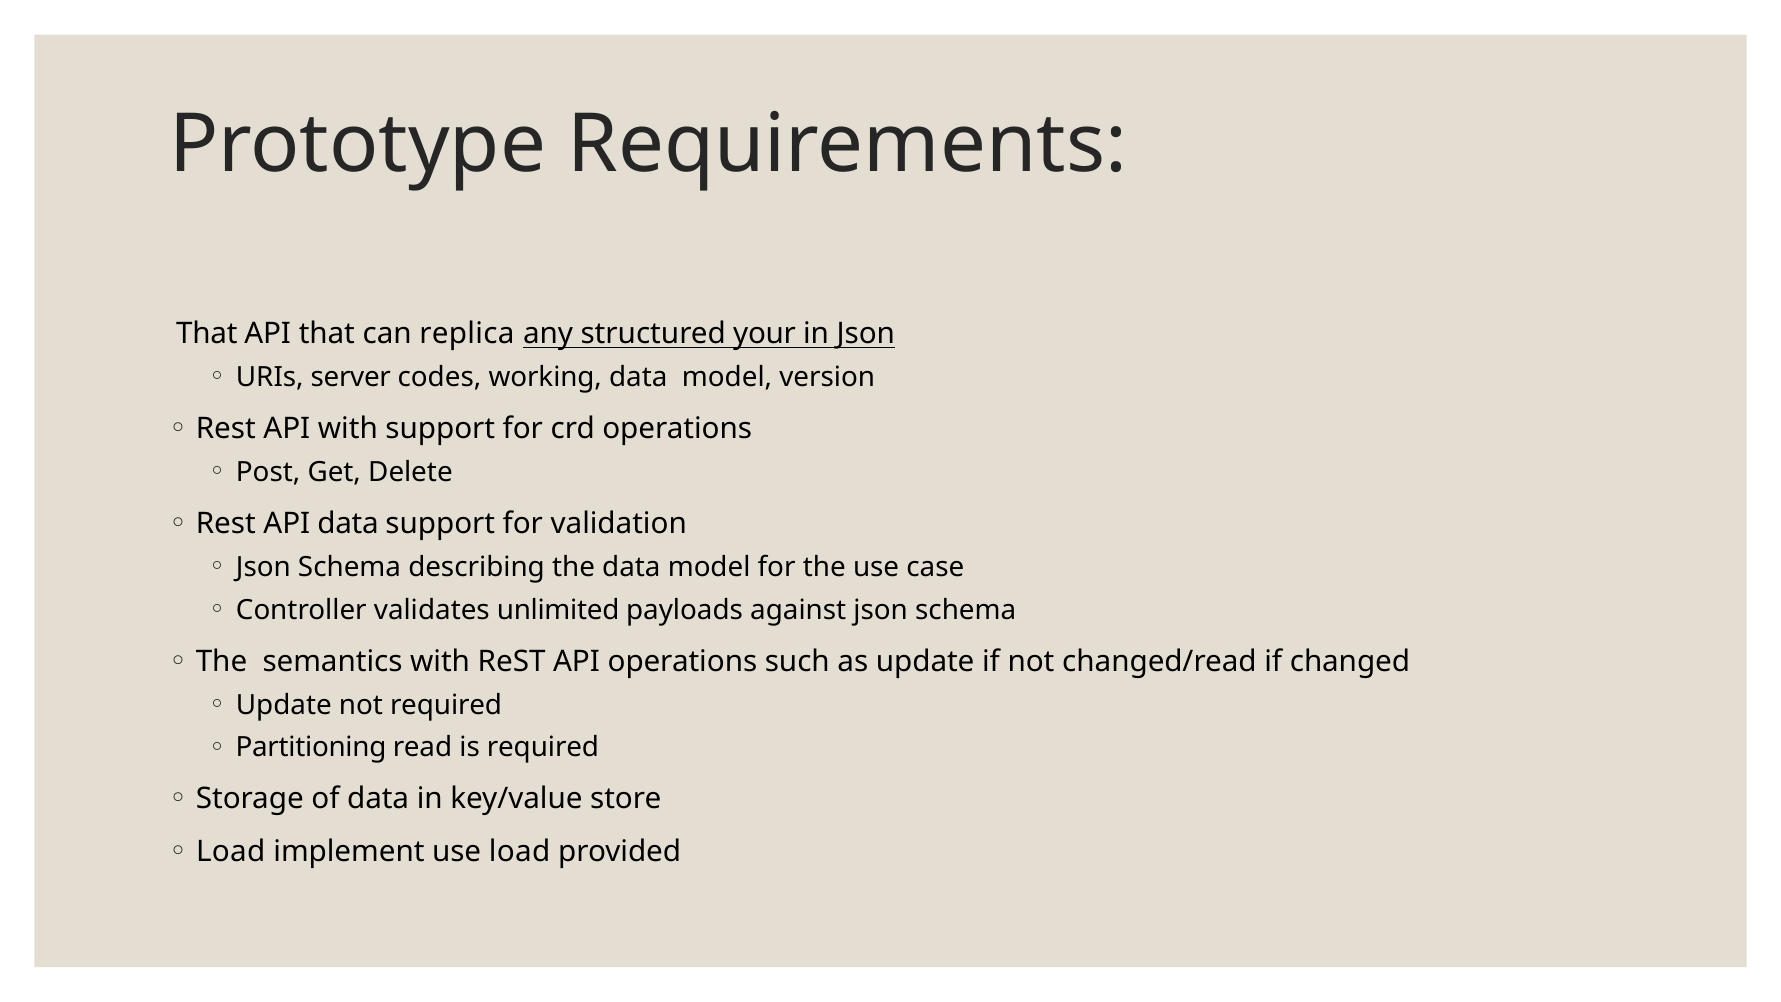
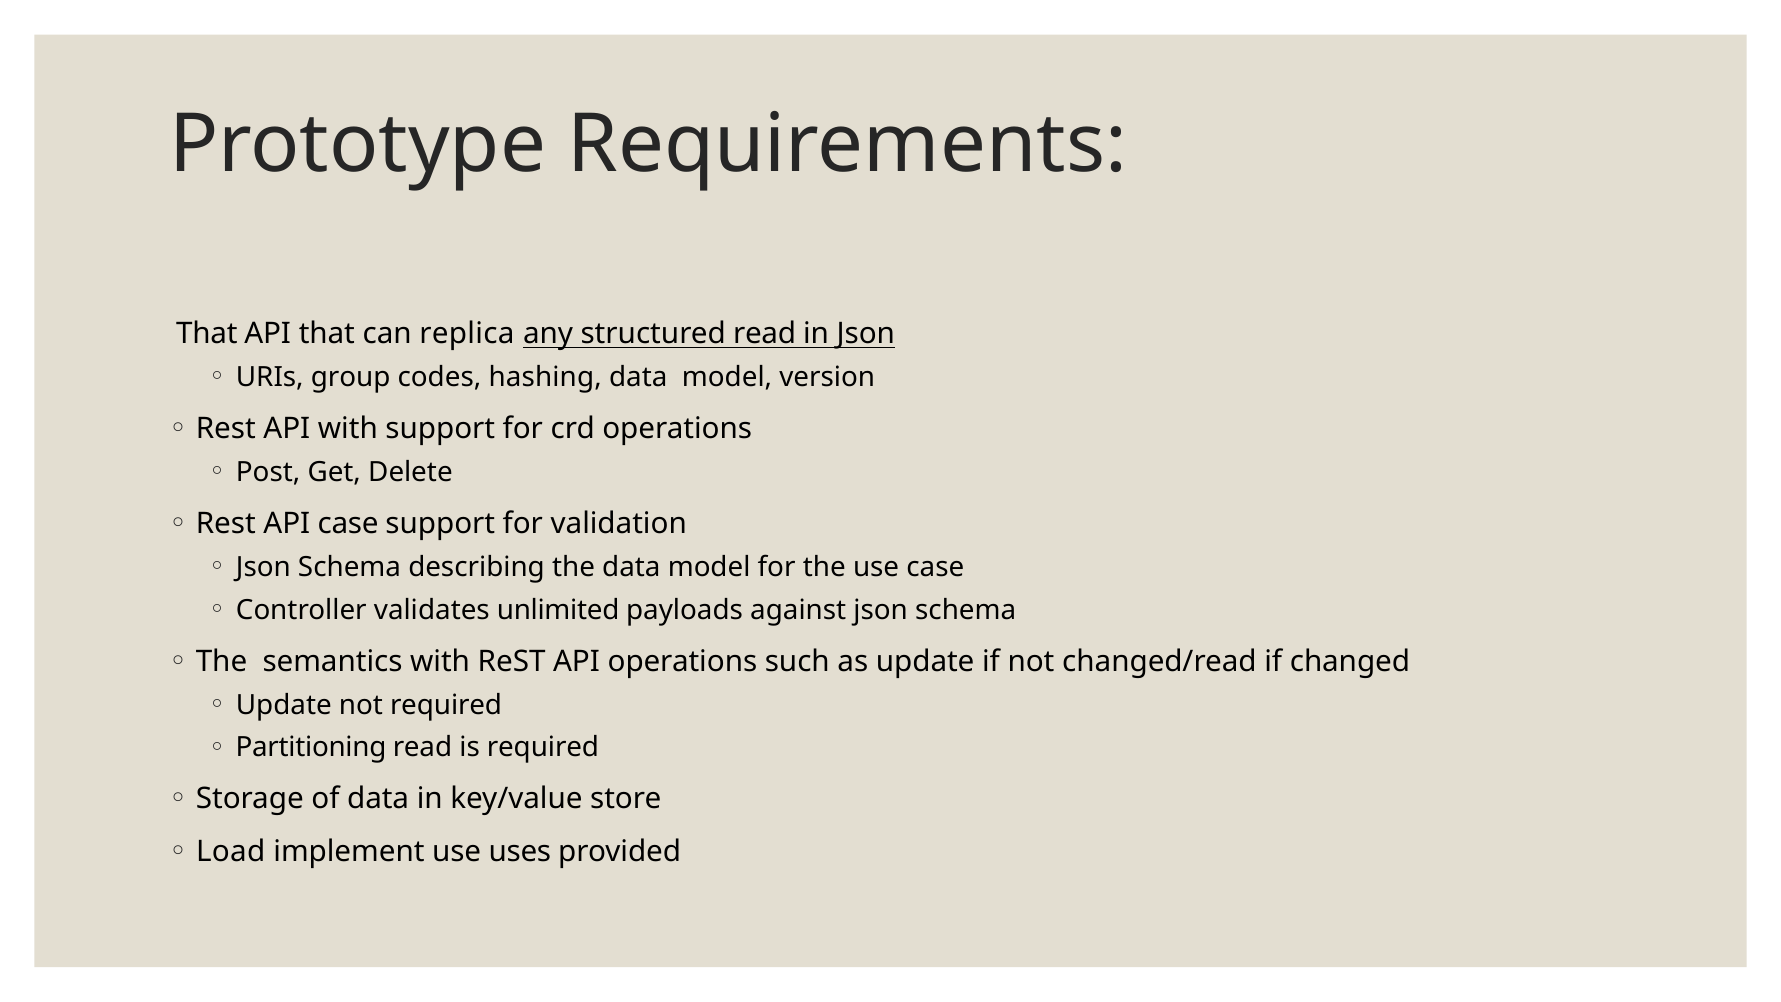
structured your: your -> read (765, 334)
server: server -> group (351, 377)
working: working -> hashing (545, 377)
API data: data -> case (348, 524)
use load: load -> uses (520, 851)
